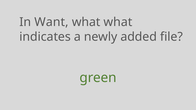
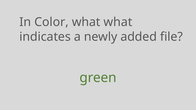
Want: Want -> Color (51, 22)
